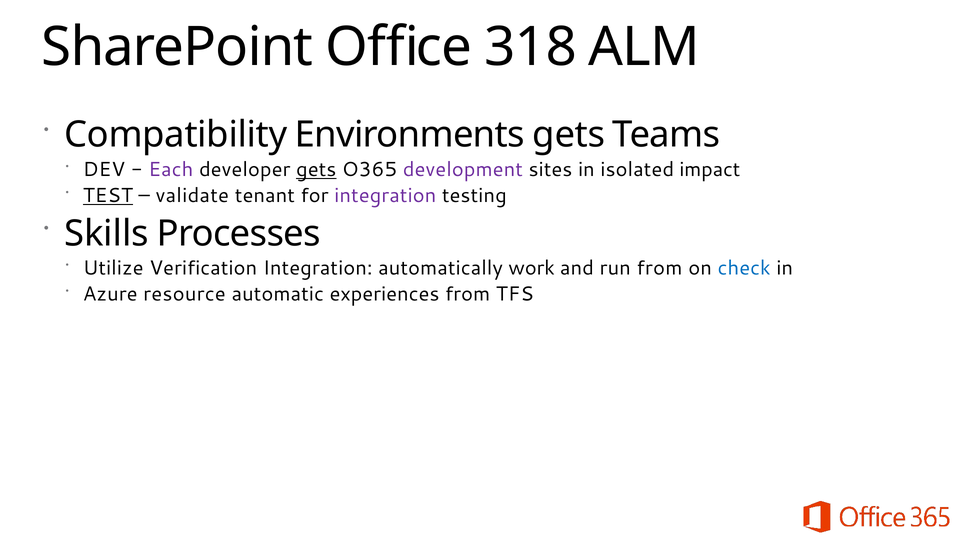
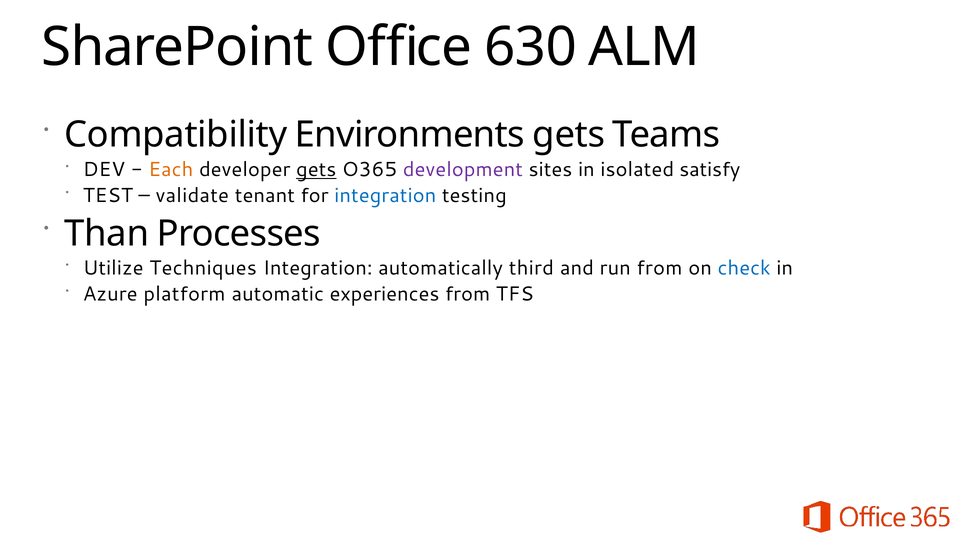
318: 318 -> 630 (531, 47)
Each colour: purple -> orange (171, 170)
impact: impact -> satisfy (710, 170)
TEST underline: present -> none (108, 196)
integration colour: purple -> blue (385, 196)
Skills: Skills -> Than (107, 234)
Verification: Verification -> Techniques (203, 269)
work: work -> third (531, 269)
resource: resource -> platform (184, 294)
